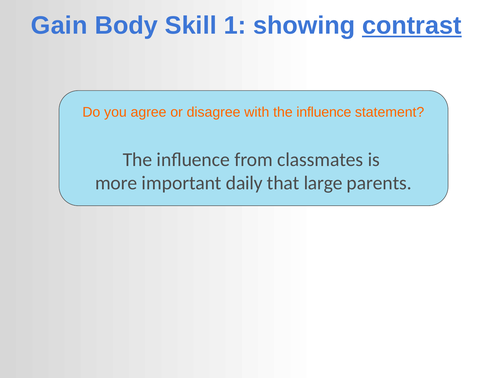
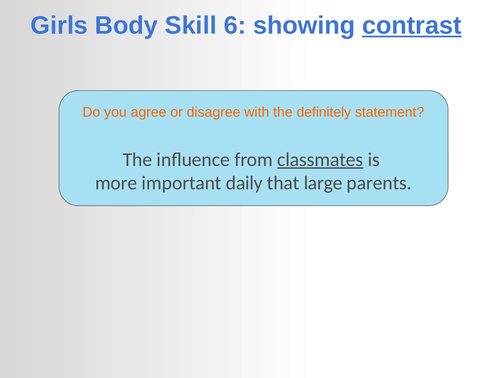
Gain: Gain -> Girls (59, 26)
1: 1 -> 6 (235, 26)
with the influence: influence -> definitely (324, 112)
classmates underline: none -> present (320, 160)
